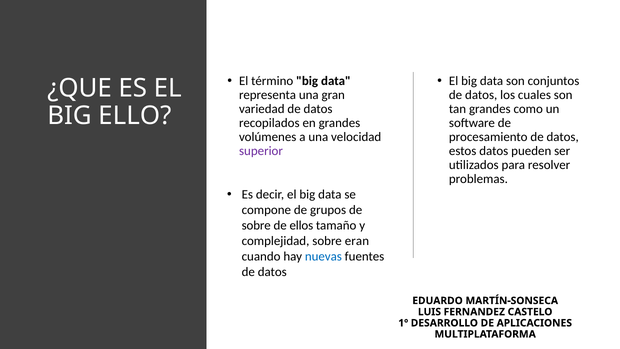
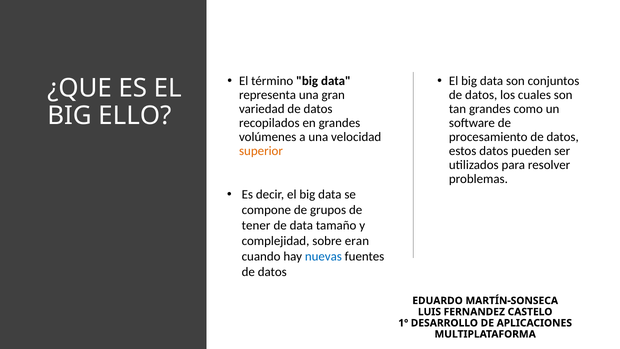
superior colour: purple -> orange (261, 151)
sobre: sobre -> tener (256, 225)
de ellos: ellos -> data (301, 225)
